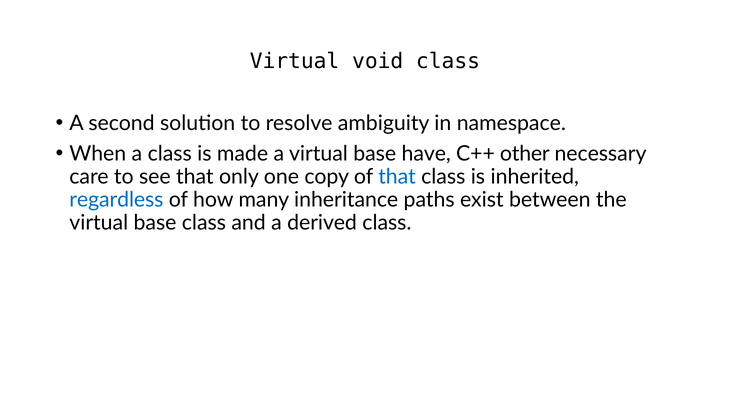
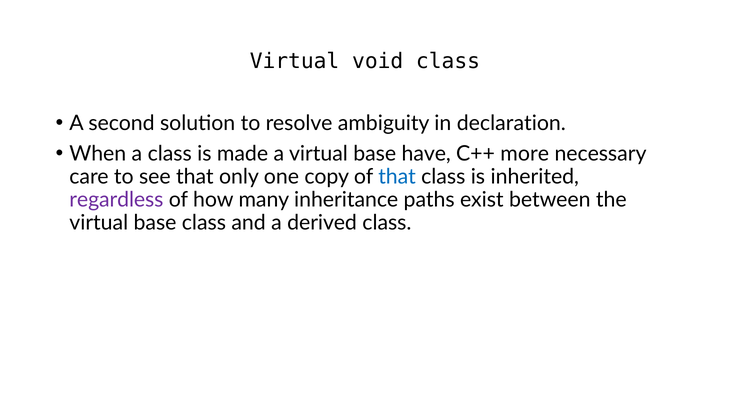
namespace: namespace -> declaration (511, 123)
other: other -> more (525, 154)
regardless colour: blue -> purple (116, 200)
